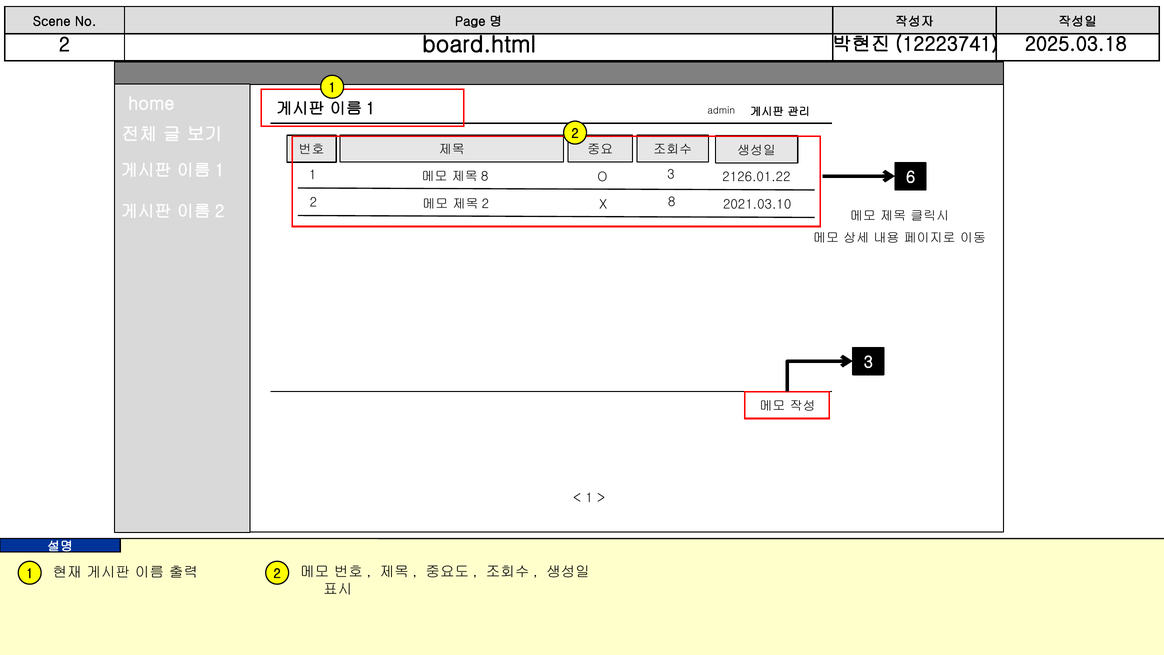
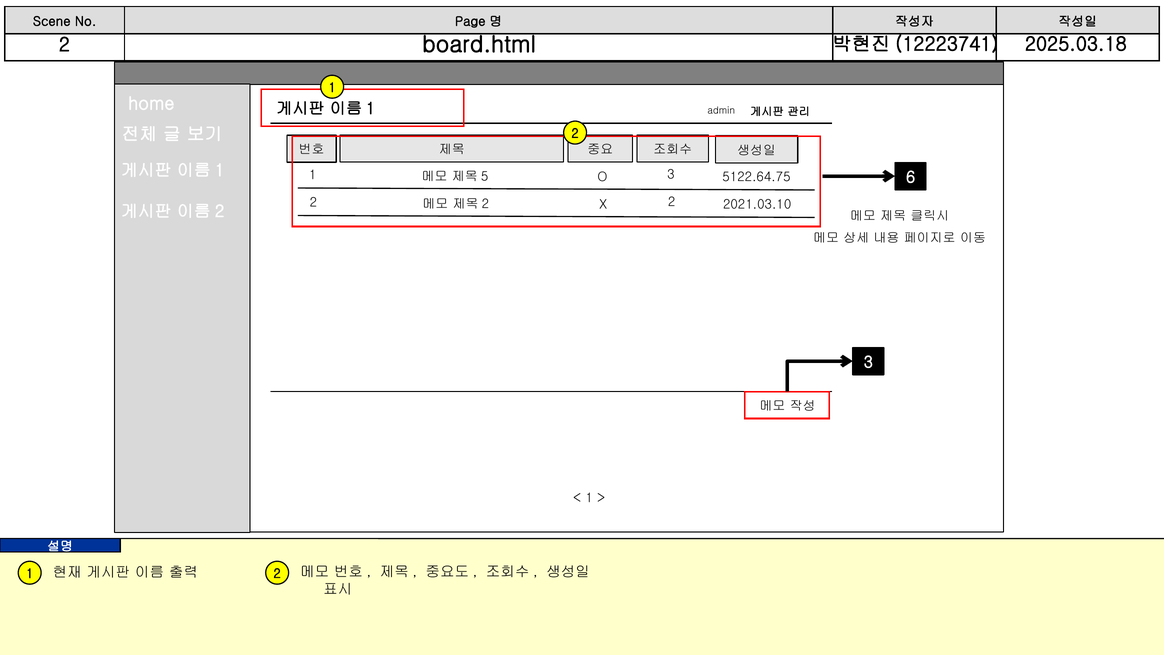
8: 8 -> 5 (485, 176)
2126.01.22: 2126.01.22 -> 5122.64.75 (756, 177)
2 8: 8 -> 2 (672, 202)
